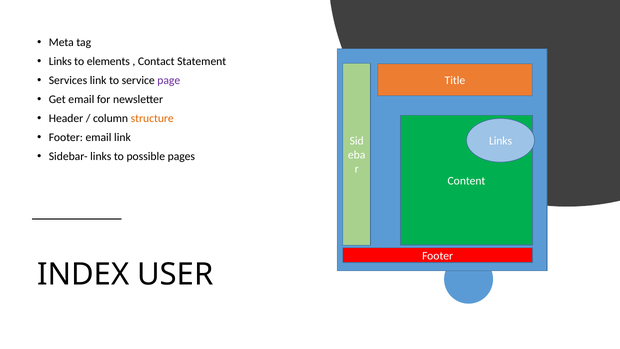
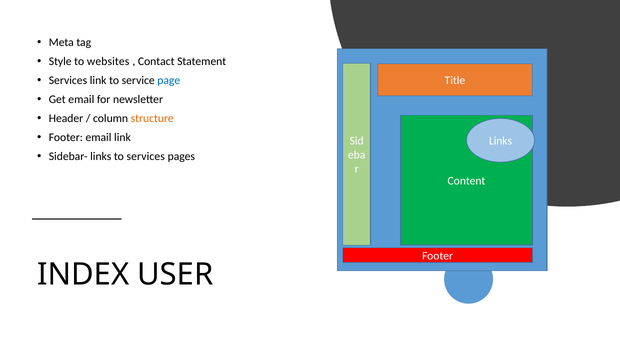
Links: Links -> Style (60, 61)
elements: elements -> websites (108, 61)
page colour: purple -> blue (169, 80)
to possible: possible -> services (146, 156)
